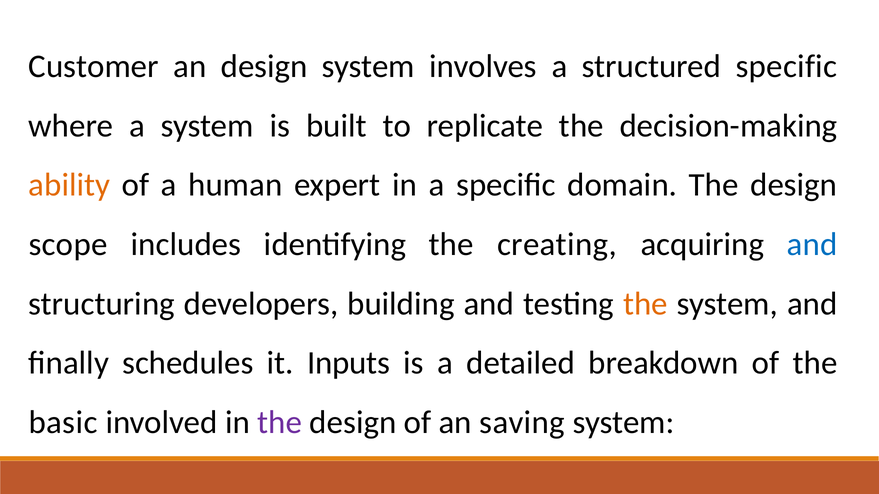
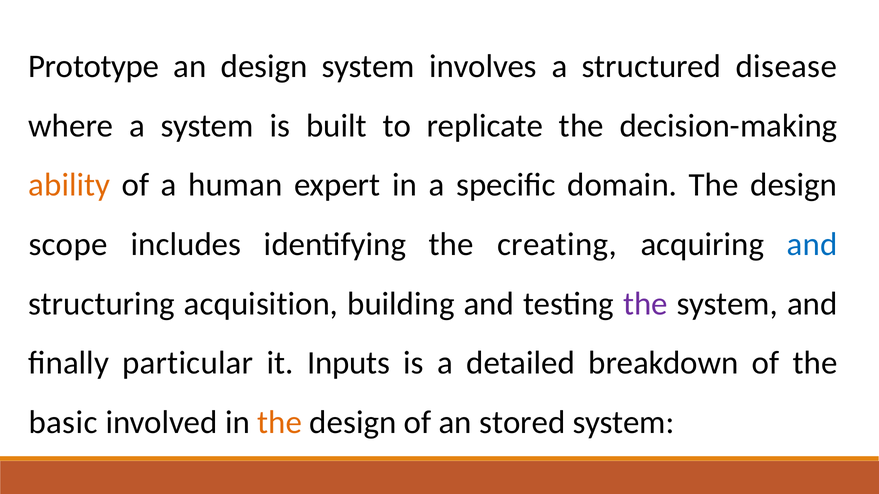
Customer: Customer -> Prototype (94, 67)
structured specific: specific -> disease (786, 67)
developers: developers -> acquisition (261, 304)
the colour: orange -> purple (645, 304)
schedules: schedules -> particular (188, 363)
the colour: purple -> orange (280, 423)
saving: saving -> stored (522, 423)
